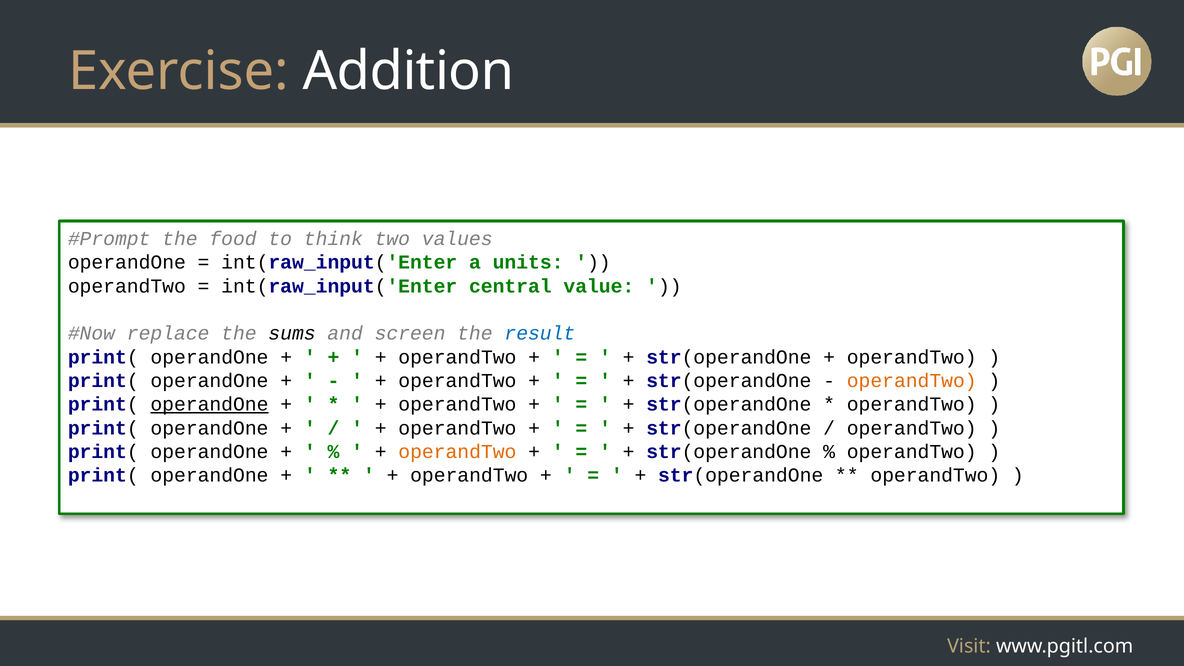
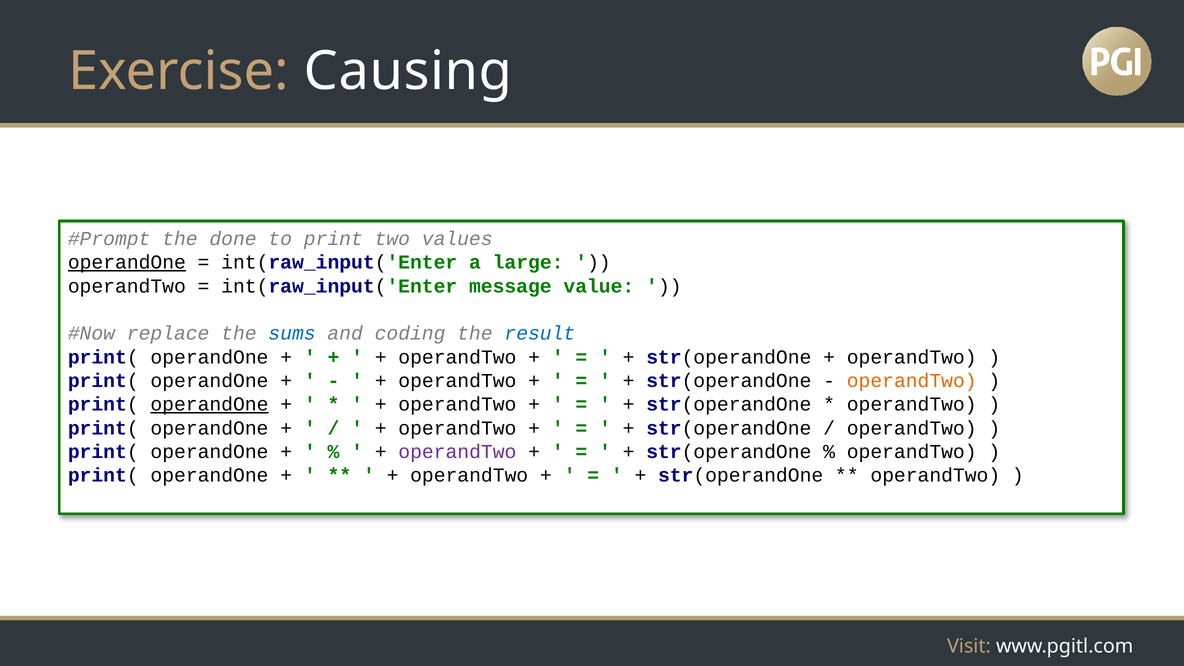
Addition: Addition -> Causing (408, 71)
food: food -> done (233, 239)
think: think -> print (333, 239)
operandOne underline: none -> present (127, 262)
units: units -> large (528, 262)
central: central -> message (510, 286)
sums colour: black -> blue (292, 333)
screen: screen -> coding (410, 333)
operandTwo colour: orange -> purple (457, 452)
